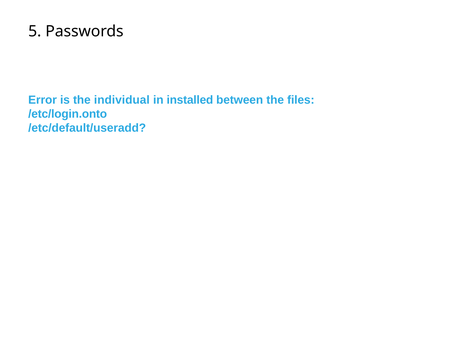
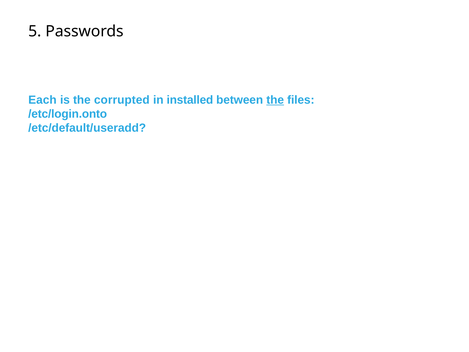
Error: Error -> Each (42, 100)
individual: individual -> corrupted (122, 100)
the underline: none -> present (275, 100)
